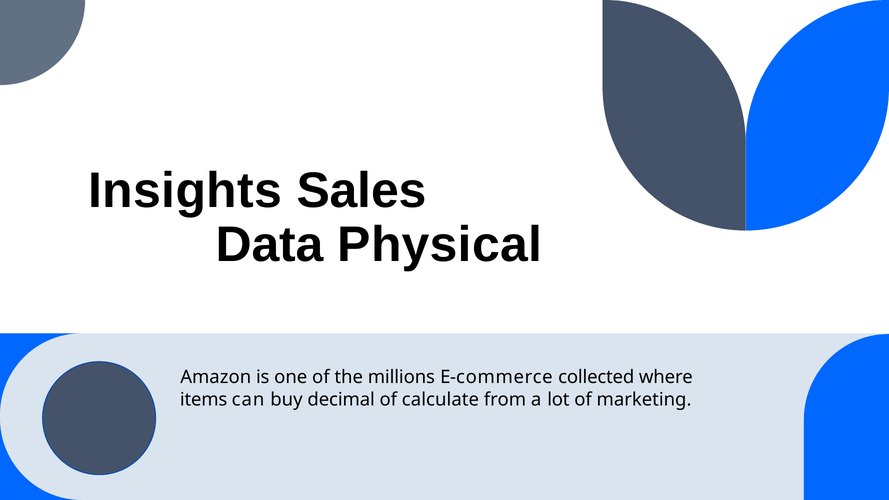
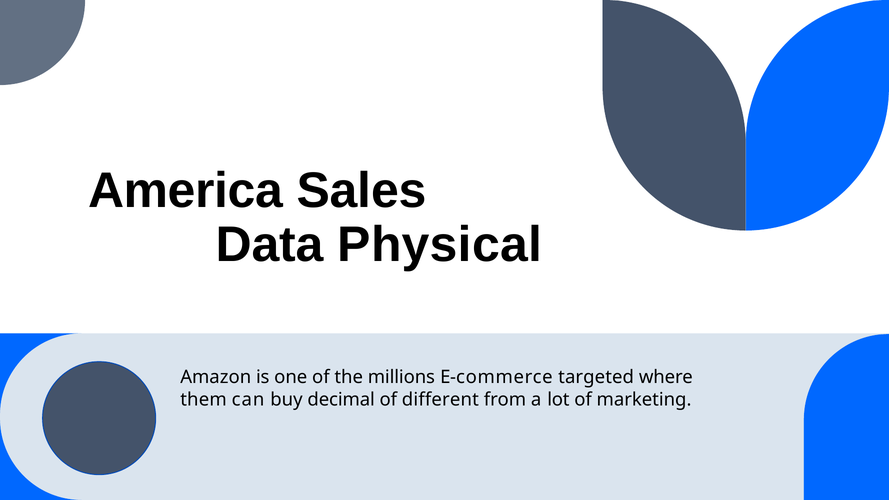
Insights: Insights -> America (186, 191)
collected: collected -> targeted (596, 377)
items: items -> them (203, 400)
calculate: calculate -> different (440, 400)
